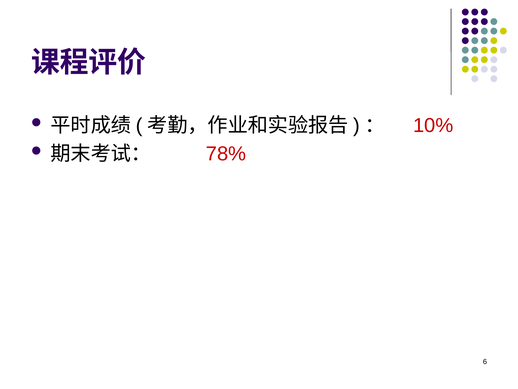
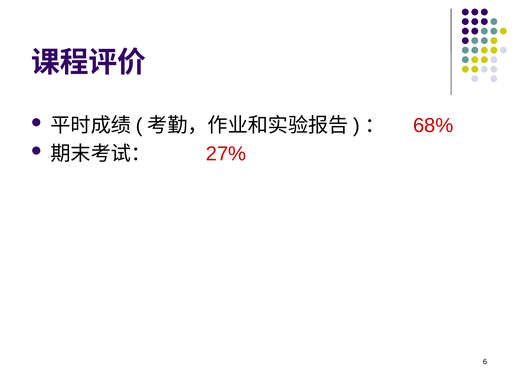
10%: 10% -> 68% (433, 125)
78%: 78% -> 27% (226, 154)
